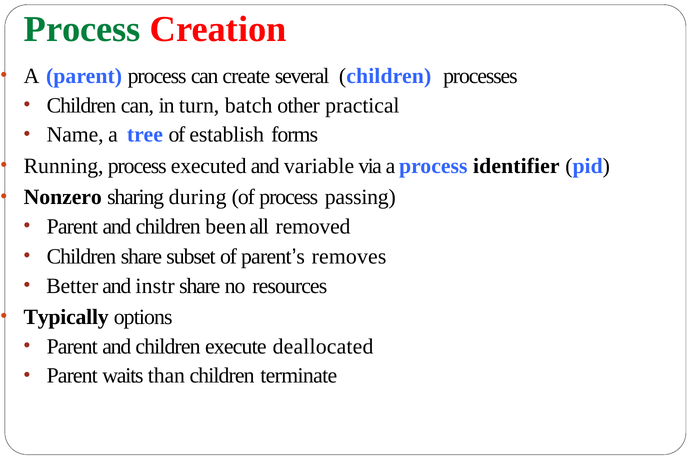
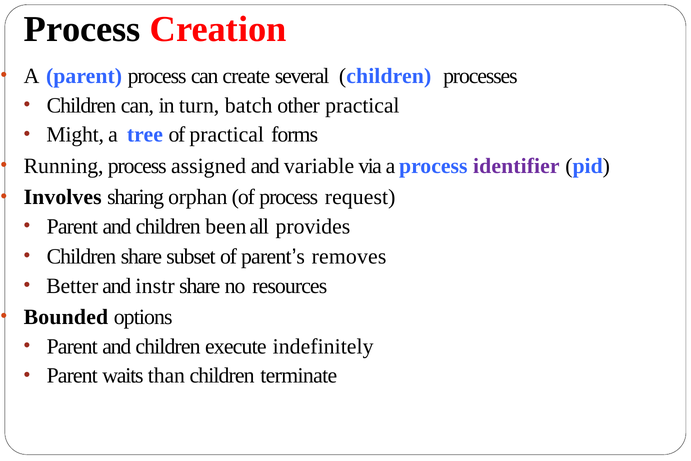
Process colour: green -> black (82, 29)
Name: Name -> Might (75, 135)
of establish: establish -> practical (227, 135)
executed: executed -> assigned (209, 166)
identifier colour: black -> purple (516, 166)
Nonzero: Nonzero -> Involves (63, 197)
during: during -> orphan (198, 197)
passing: passing -> request (360, 197)
removed: removed -> provides (313, 226)
Typically: Typically -> Bounded (66, 317)
deallocated: deallocated -> indefinitely (323, 346)
